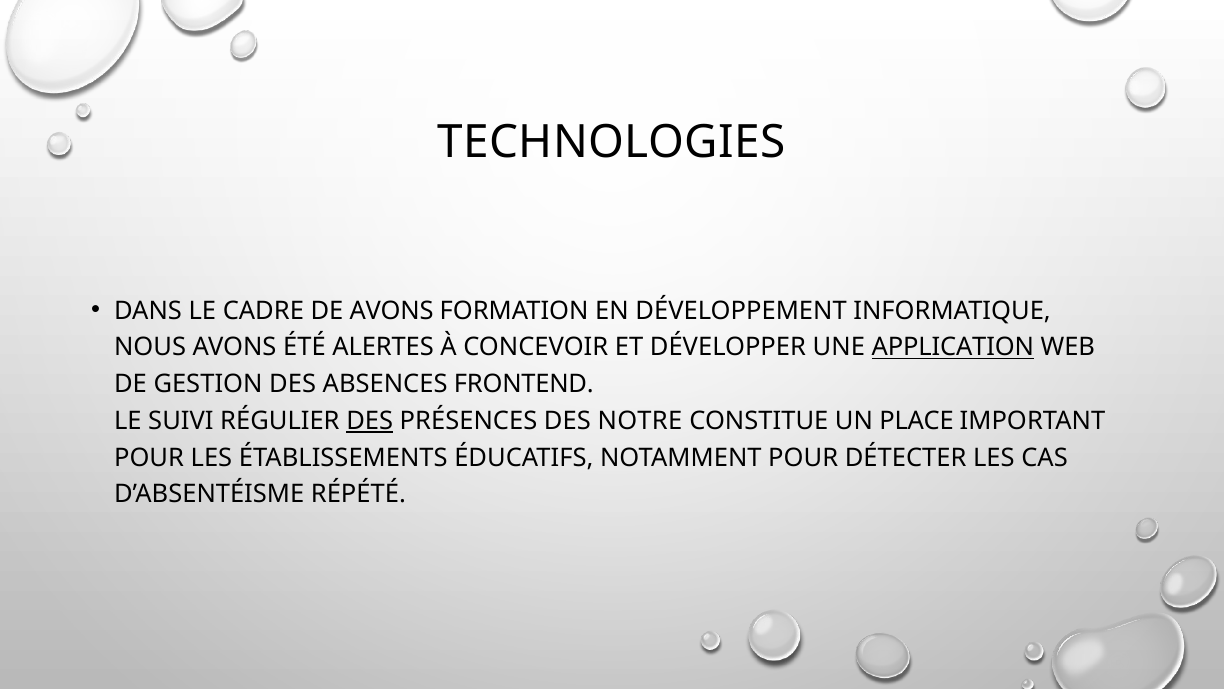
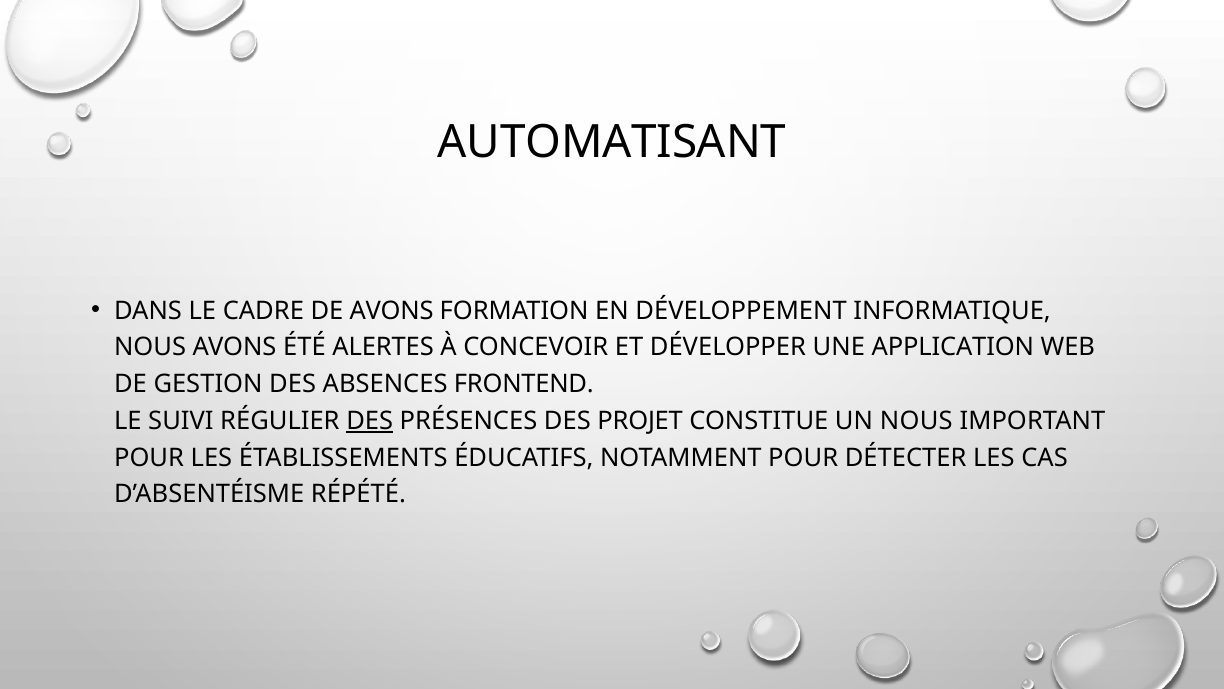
TECHNOLOGIES: TECHNOLOGIES -> AUTOMATISANT (612, 142)
APPLICATION underline: present -> none (953, 347)
NOTRE: NOTRE -> PROJET (640, 421)
UN PLACE: PLACE -> NOUS (916, 421)
